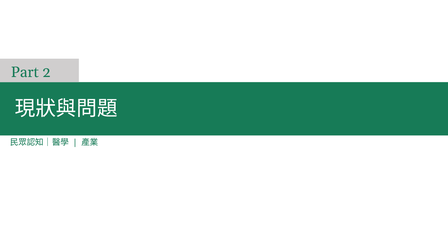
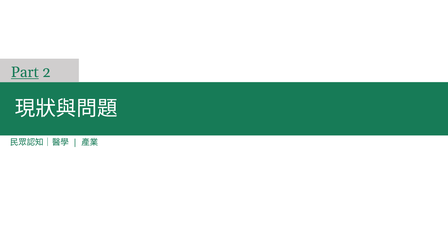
Part underline: none -> present (25, 72)
